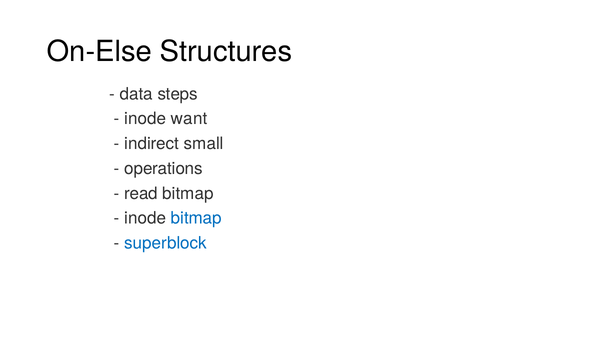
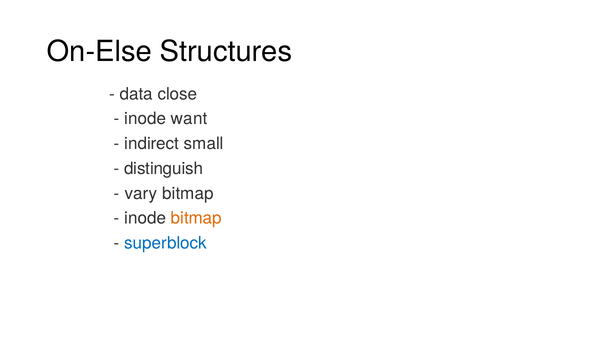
steps: steps -> close (178, 94)
operations: operations -> distinguish (164, 168)
read: read -> vary (141, 193)
bitmap colour: blue -> orange (196, 218)
